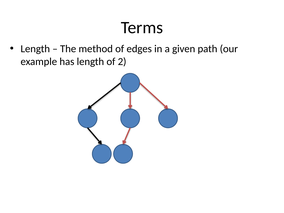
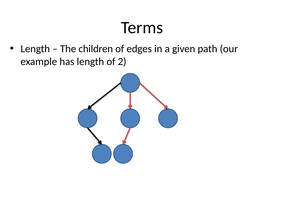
method: method -> children (96, 49)
